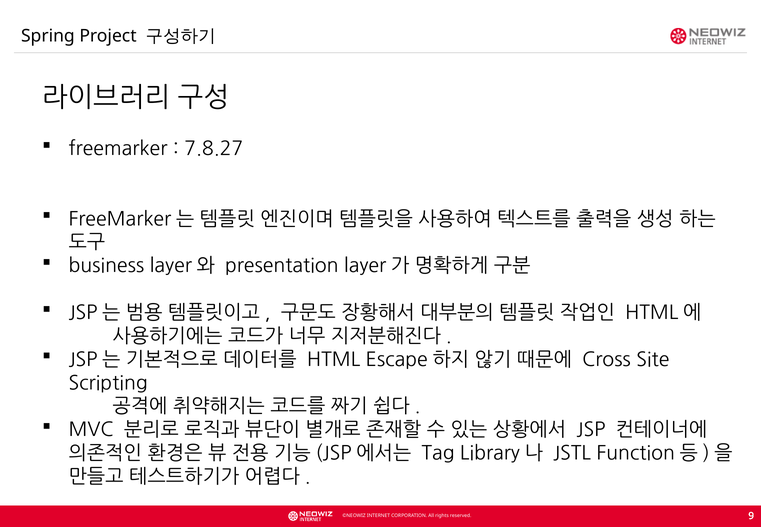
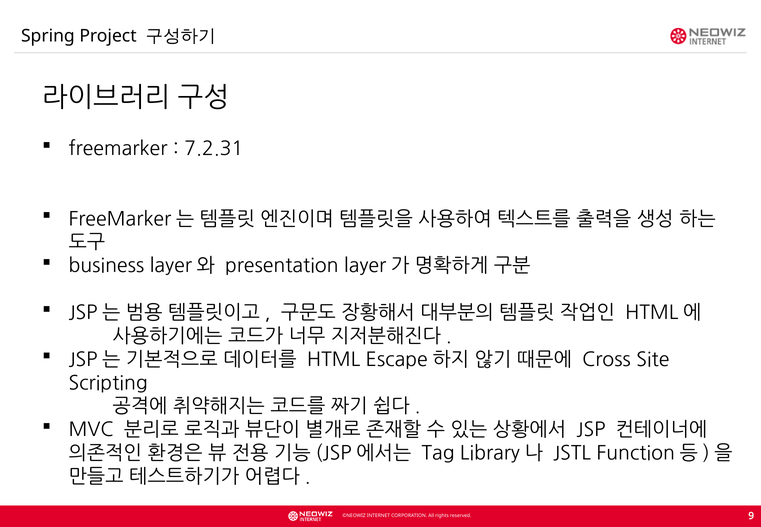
7.8.27: 7.8.27 -> 7.2.31 (214, 149)
